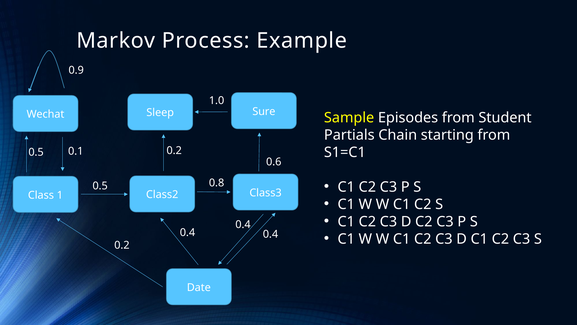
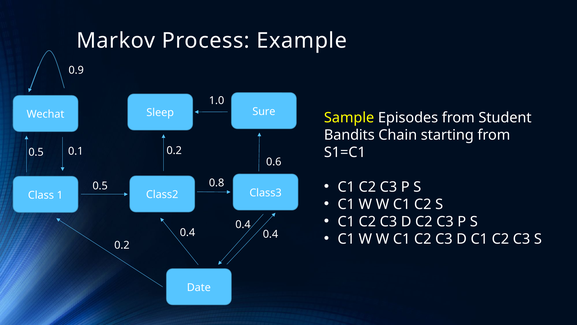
Partials: Partials -> Bandits (349, 135)
